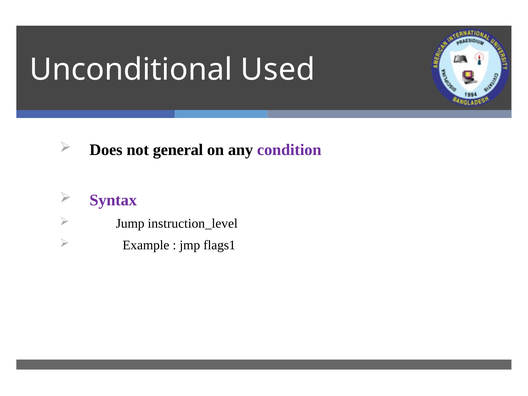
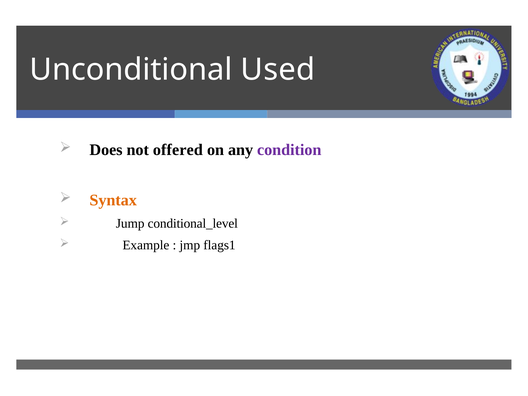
general: general -> offered (178, 150)
Syntax colour: purple -> orange (113, 200)
instruction_level: instruction_level -> conditional_level (193, 224)
